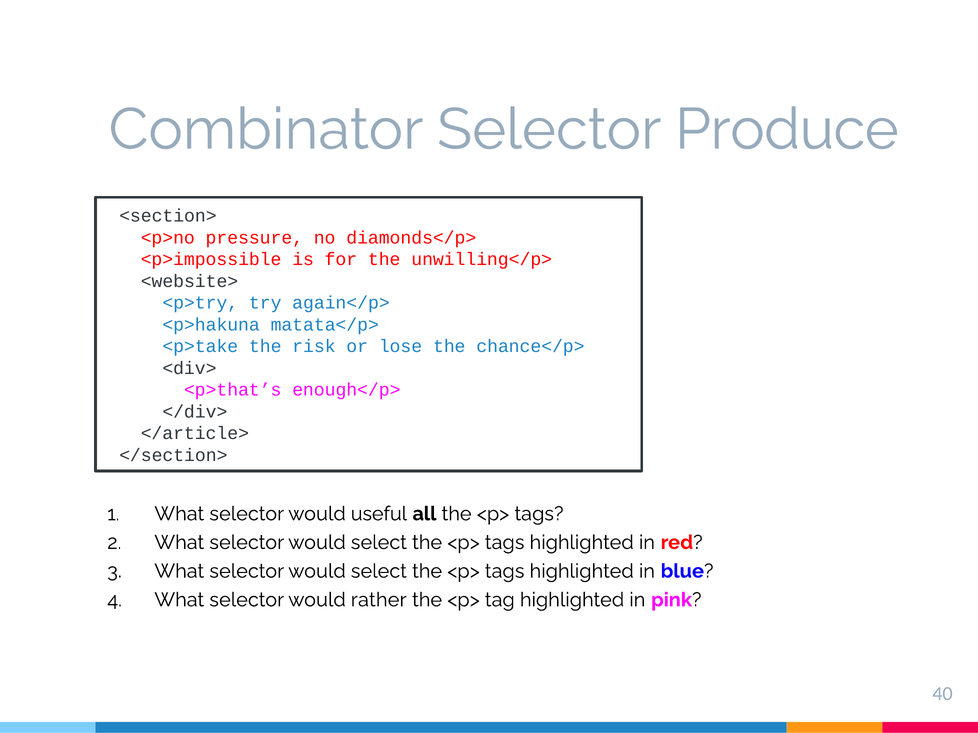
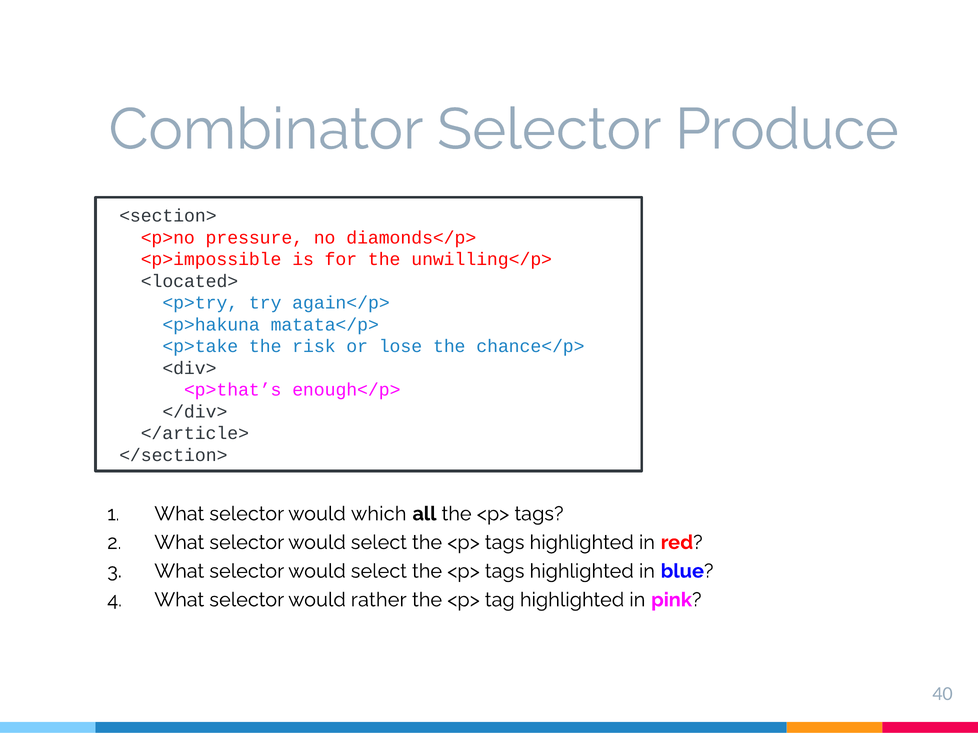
<website>: <website> -> <located> (189, 281)
useful: useful -> which (379, 514)
